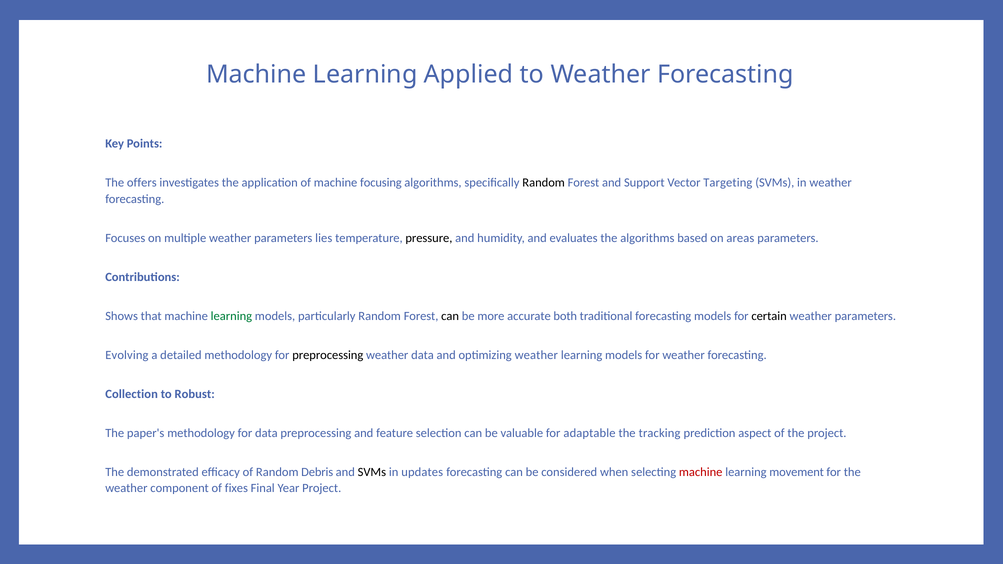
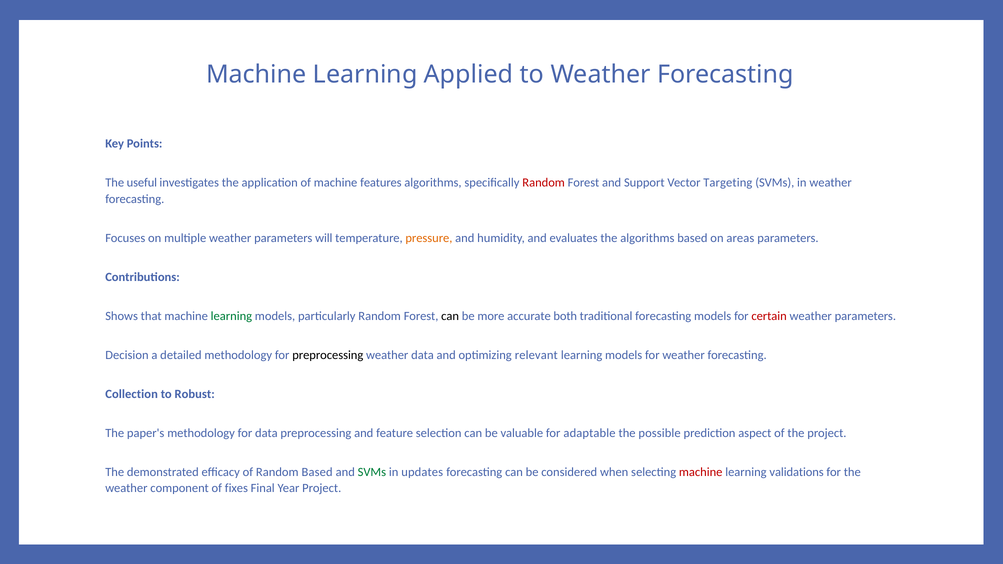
offers: offers -> useful (142, 183)
focusing: focusing -> features (381, 183)
Random colour: black -> red (544, 183)
lies: lies -> will (324, 238)
pressure colour: black -> orange (429, 238)
certain colour: black -> red (769, 316)
Evolving: Evolving -> Decision (127, 355)
optimizing weather: weather -> relevant (536, 355)
tracking: tracking -> possible (660, 433)
Random Debris: Debris -> Based (317, 472)
SVMs colour: black -> green (372, 472)
movement: movement -> validations (797, 472)
